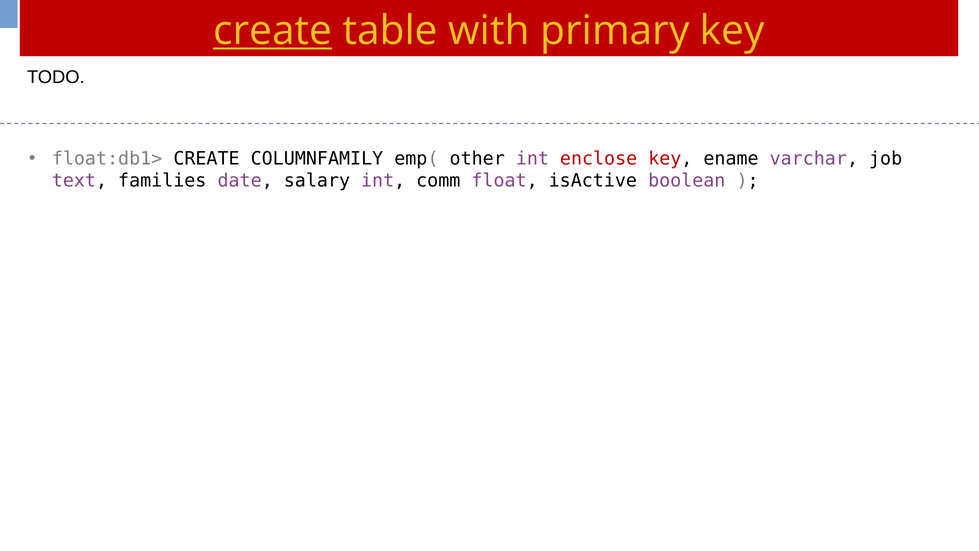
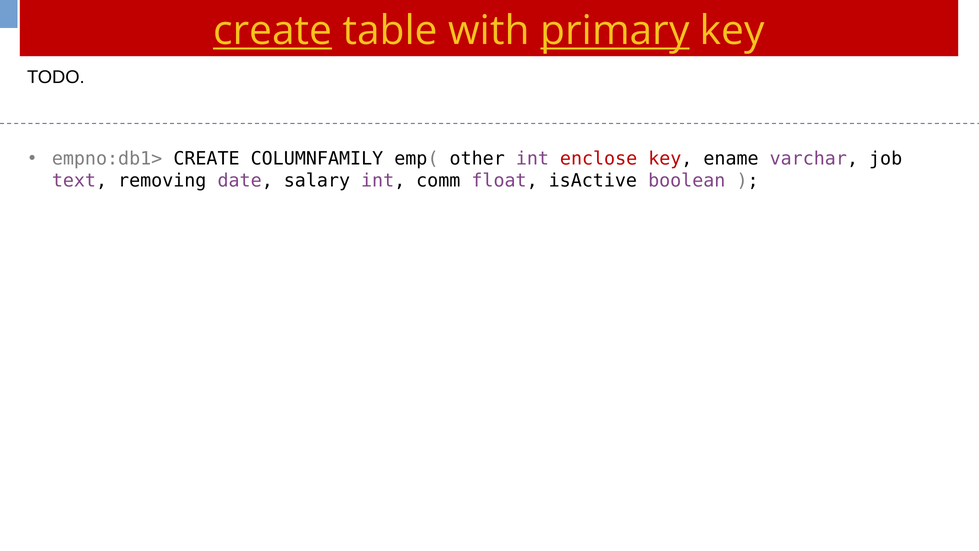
primary underline: none -> present (615, 31)
float:db1>: float:db1> -> empno:db1> (107, 158)
families: families -> removing (162, 181)
